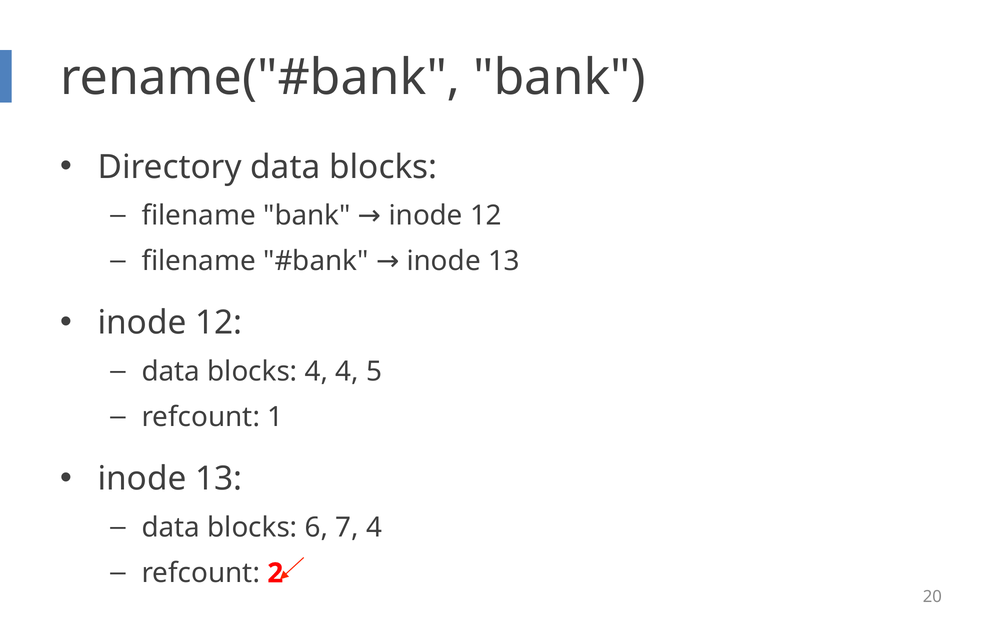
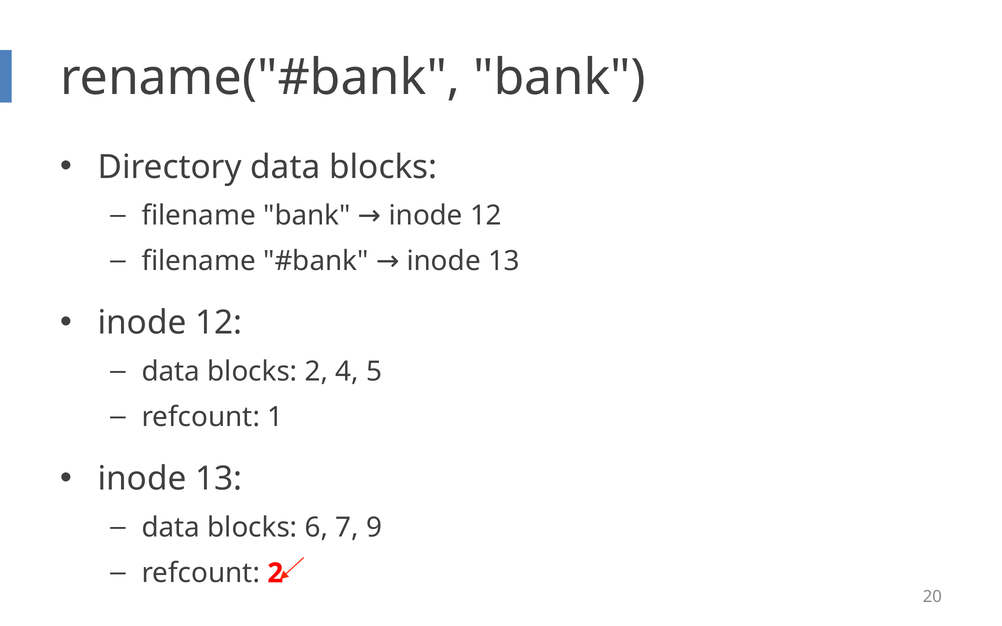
blocks 4: 4 -> 2 (316, 372)
7 4: 4 -> 9 (374, 528)
